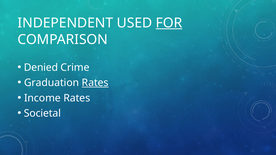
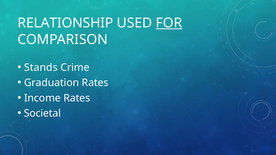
INDEPENDENT: INDEPENDENT -> RELATIONSHIP (65, 23)
Denied: Denied -> Stands (41, 68)
Rates underline: present -> none (95, 83)
